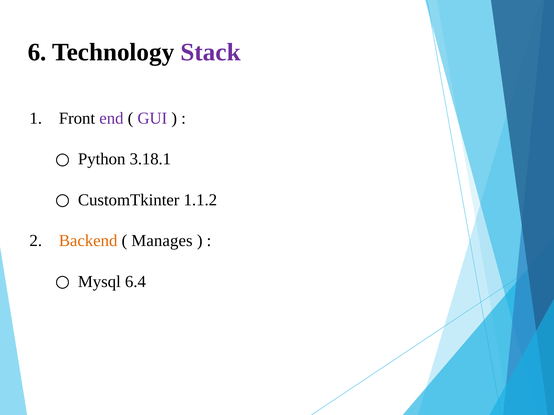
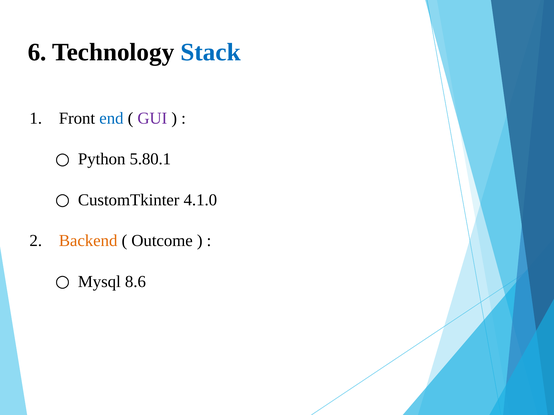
Stack colour: purple -> blue (211, 52)
end colour: purple -> blue (111, 118)
3.18.1: 3.18.1 -> 5.80.1 (150, 159)
1.1.2: 1.1.2 -> 4.1.0 (200, 200)
Manages: Manages -> Outcome (162, 241)
6.4: 6.4 -> 8.6 (135, 282)
